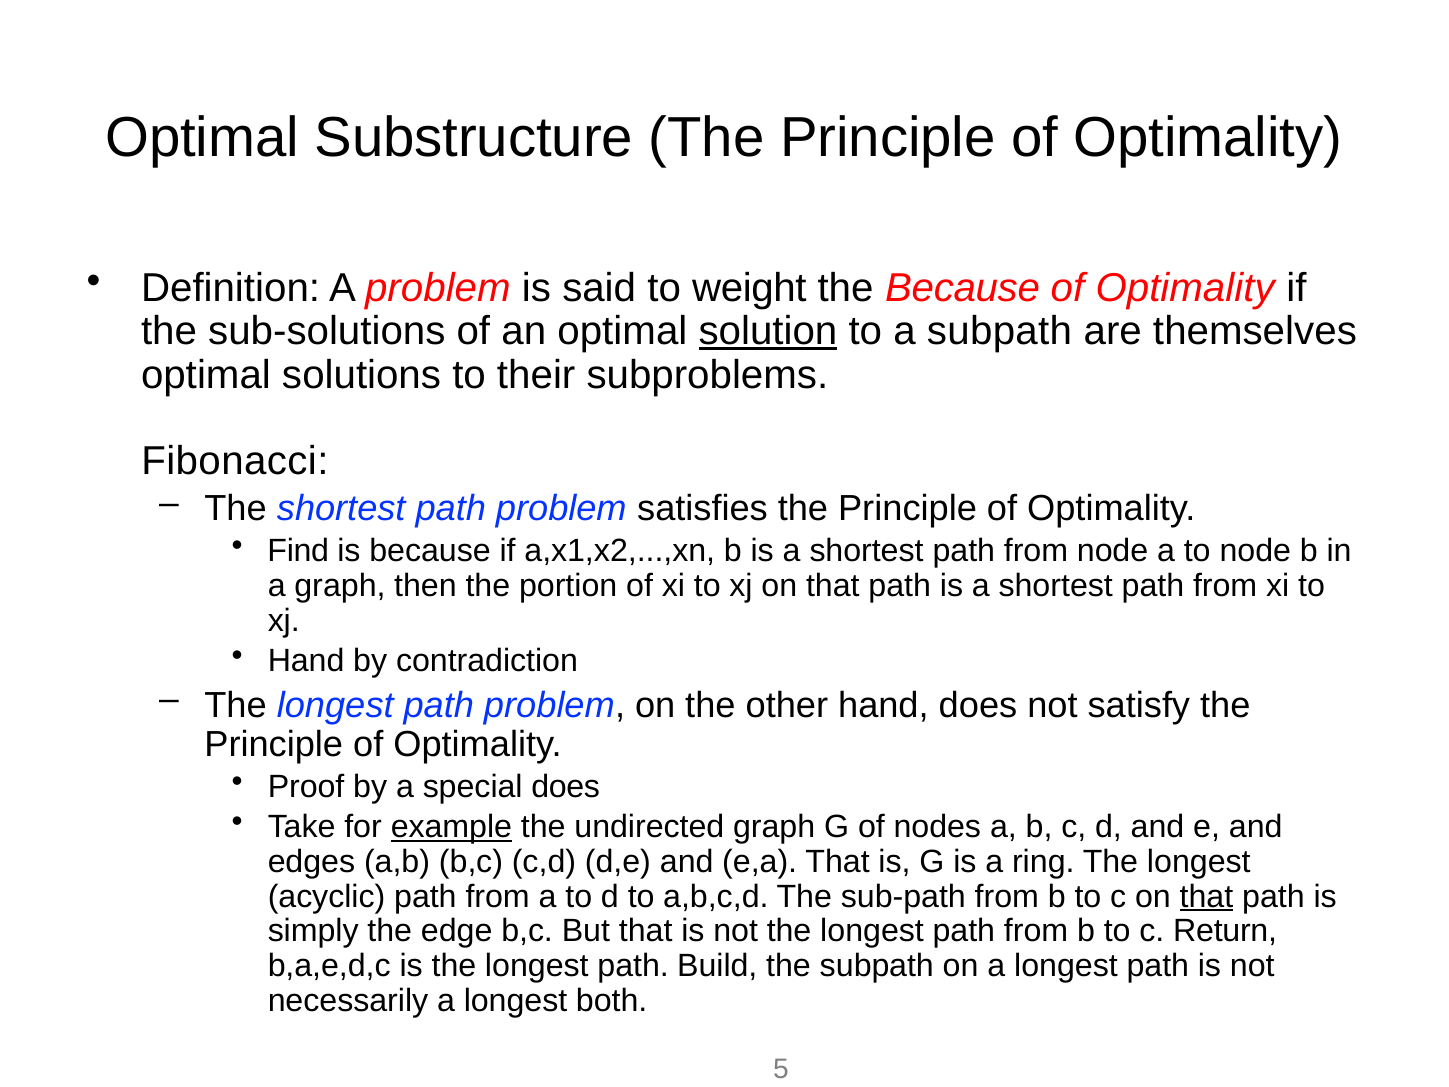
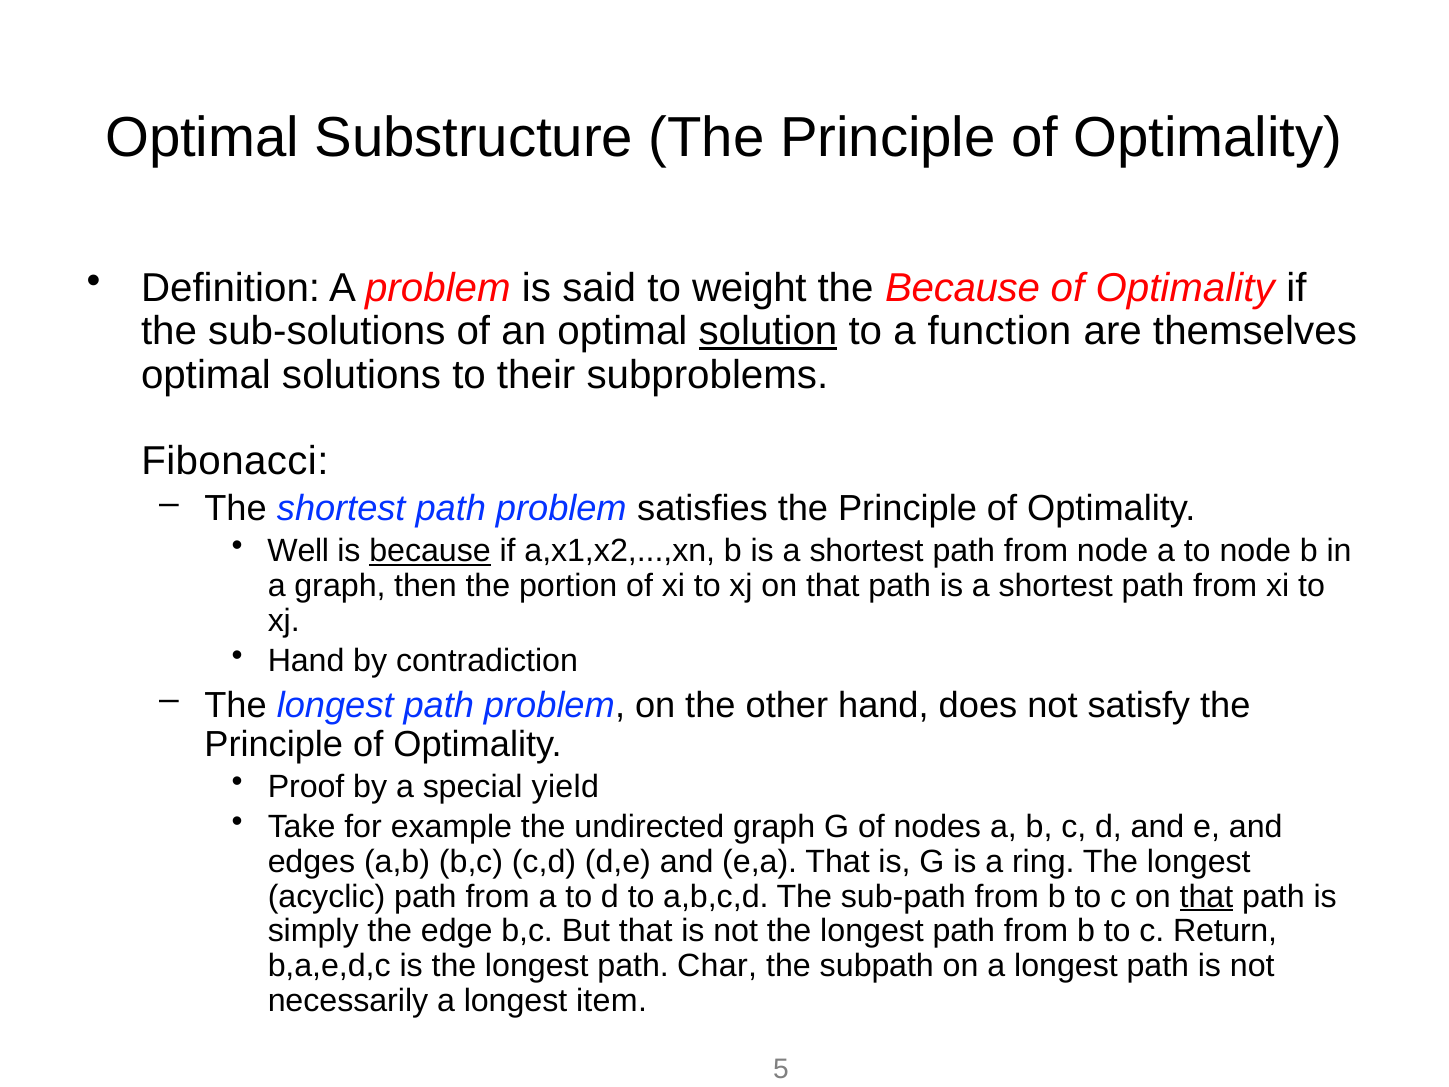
a subpath: subpath -> function (999, 331)
Find: Find -> Well (298, 551)
because underline: none -> present (430, 551)
special does: does -> yield (565, 786)
example underline: present -> none (451, 827)
Build: Build -> Char (717, 966)
both: both -> item (611, 1000)
